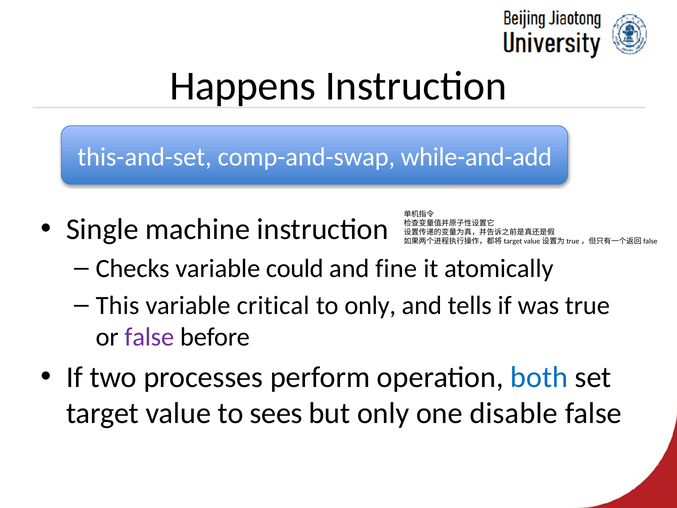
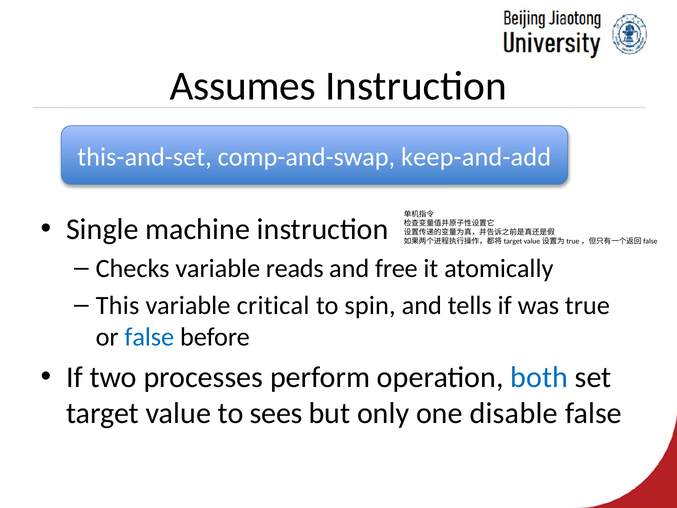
Happens: Happens -> Assumes (243, 86)
while-and-add: while-and-add -> keep-and-add (476, 157)
could: could -> reads (295, 268)
fine: fine -> free (396, 268)
to only: only -> spin (370, 305)
false colour: purple -> blue (149, 337)
